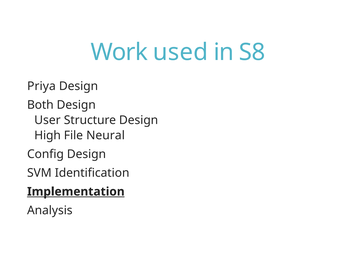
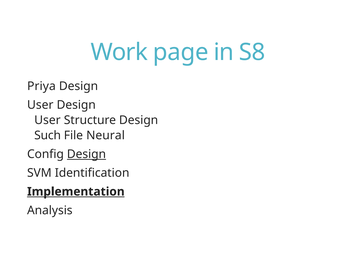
used: used -> page (181, 52)
Both: Both -> User (40, 105)
High: High -> Such (48, 135)
Design underline: none -> present (86, 154)
